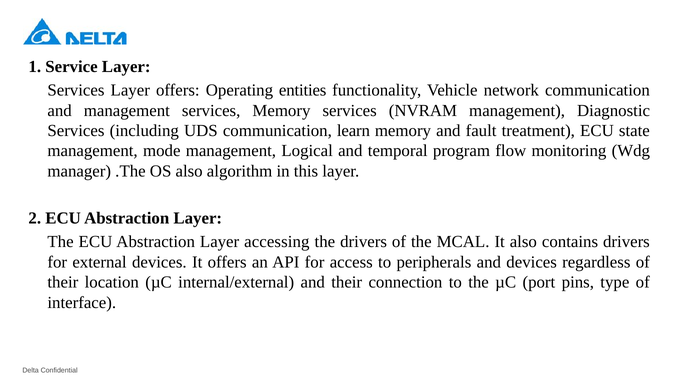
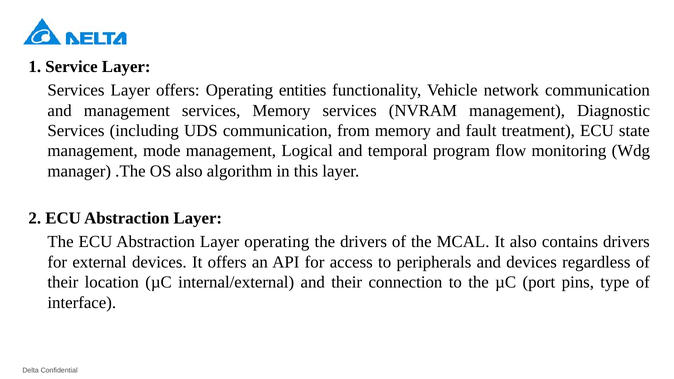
learn: learn -> from (353, 131)
Layer accessing: accessing -> operating (277, 242)
